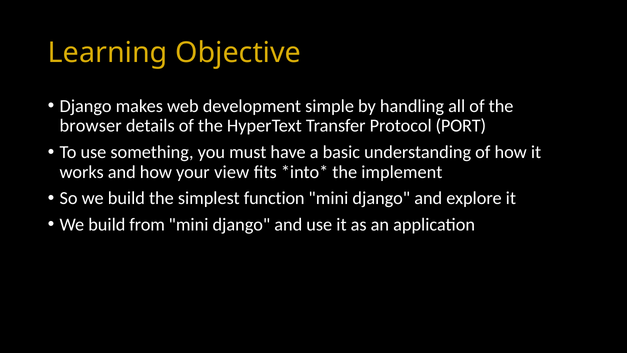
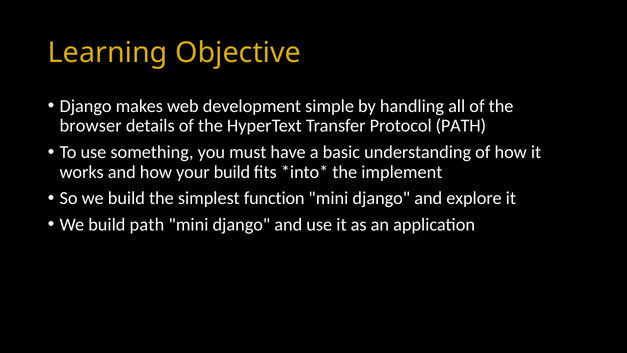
Protocol PORT: PORT -> PATH (461, 126)
your view: view -> build (232, 172)
build from: from -> path (147, 224)
